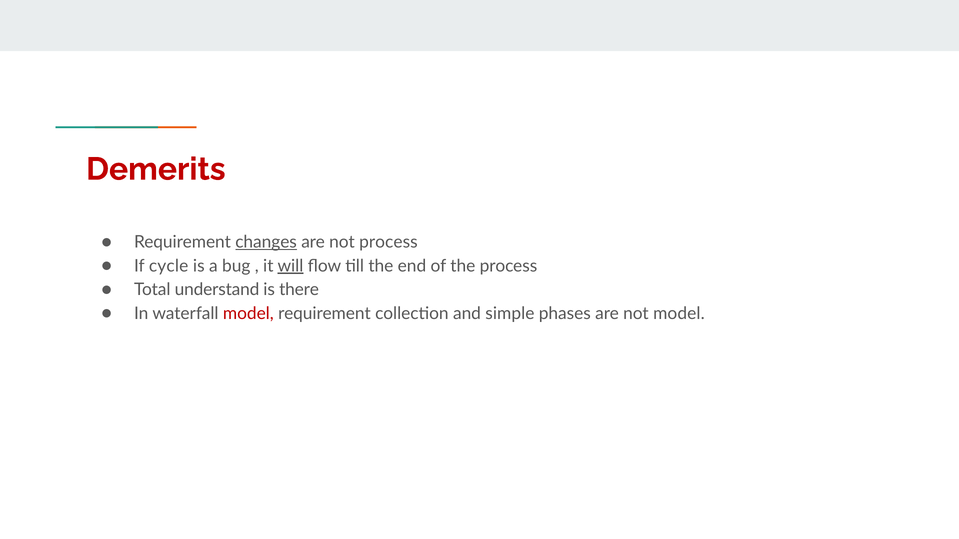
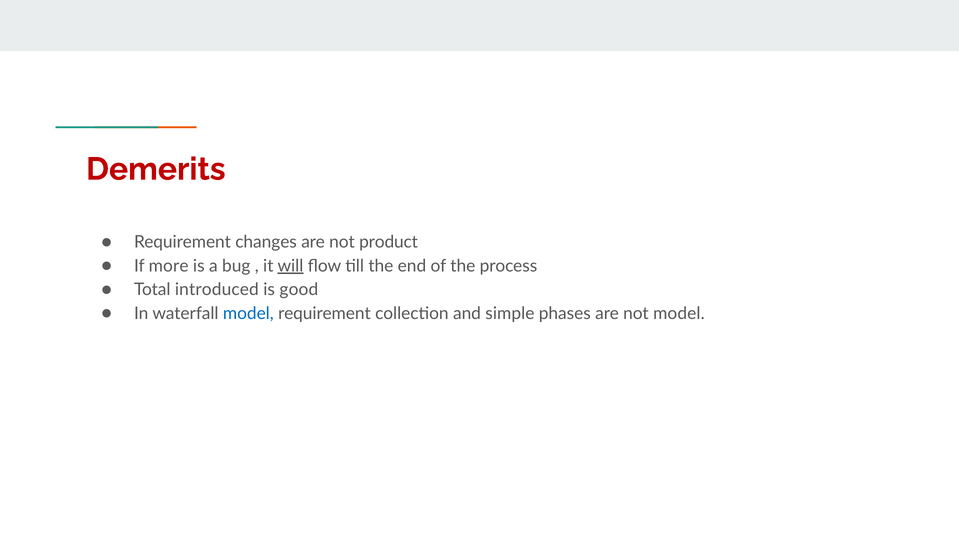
changes underline: present -> none (266, 242)
not process: process -> product (389, 242)
cycle: cycle -> more (169, 266)
understand: understand -> introduced (217, 290)
there: there -> good (299, 290)
model colour: red -> blue (248, 314)
